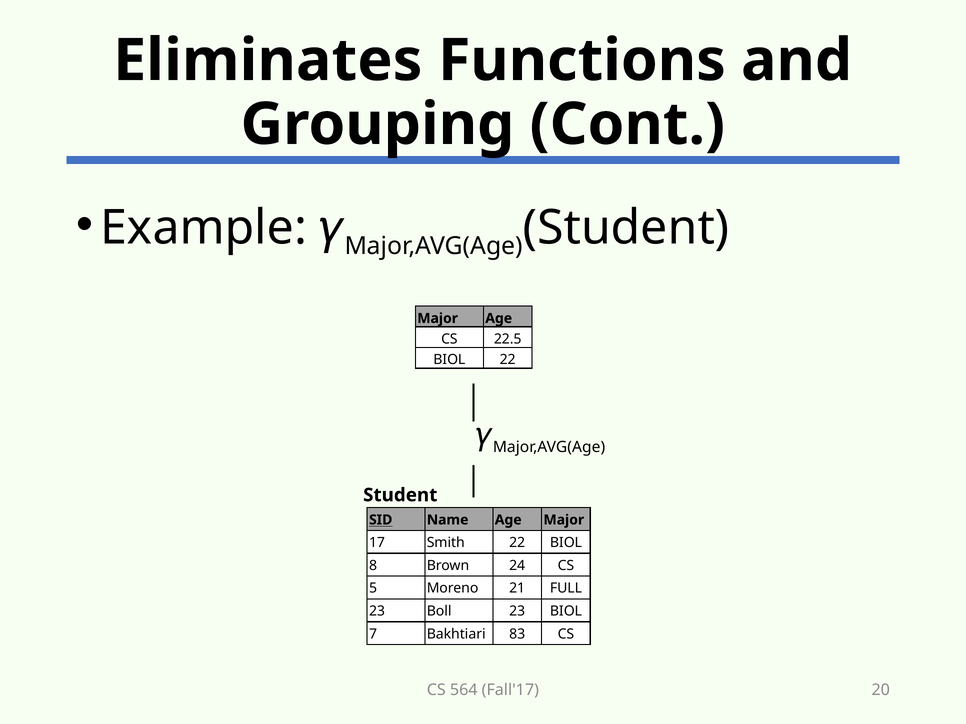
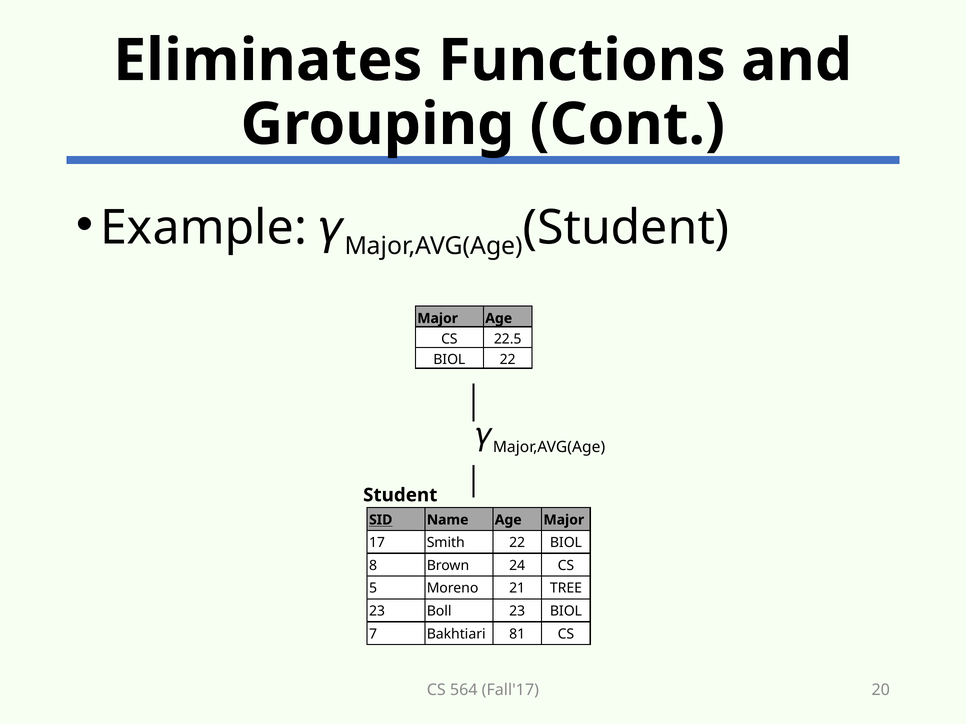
FULL: FULL -> TREE (566, 589)
83: 83 -> 81 (517, 634)
